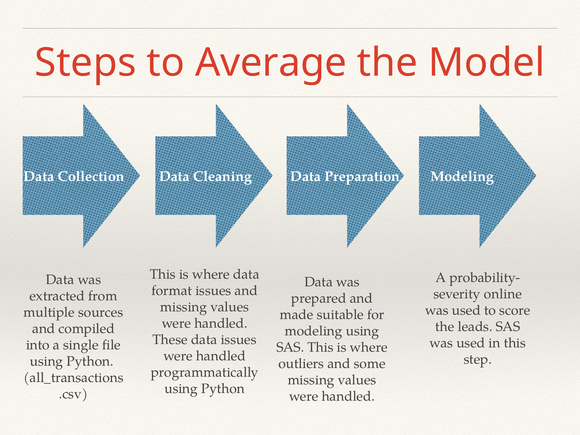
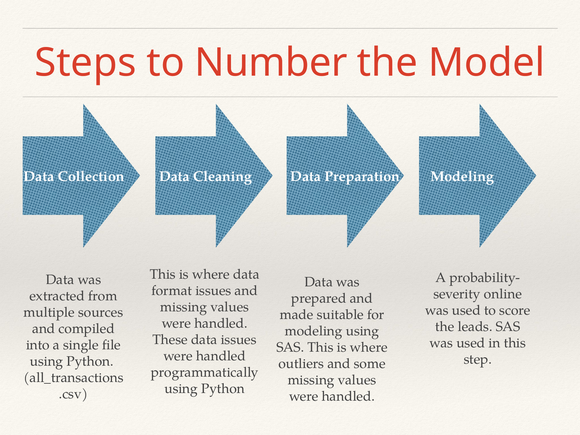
Average: Average -> Number (271, 63)
